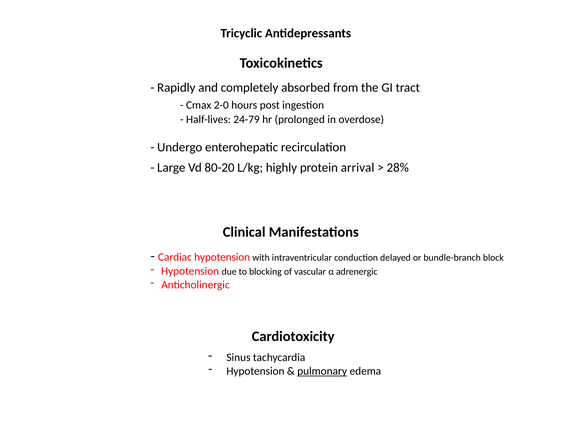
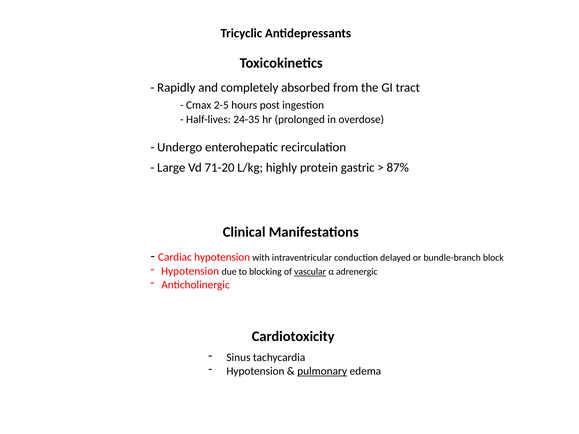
2-0: 2-0 -> 2-5 (221, 105)
24-79: 24-79 -> 24-35 (247, 119)
80-20: 80-20 -> 71-20 (220, 168)
arrival: arrival -> gastric (358, 168)
28%: 28% -> 87% (398, 168)
vascular underline: none -> present (310, 272)
